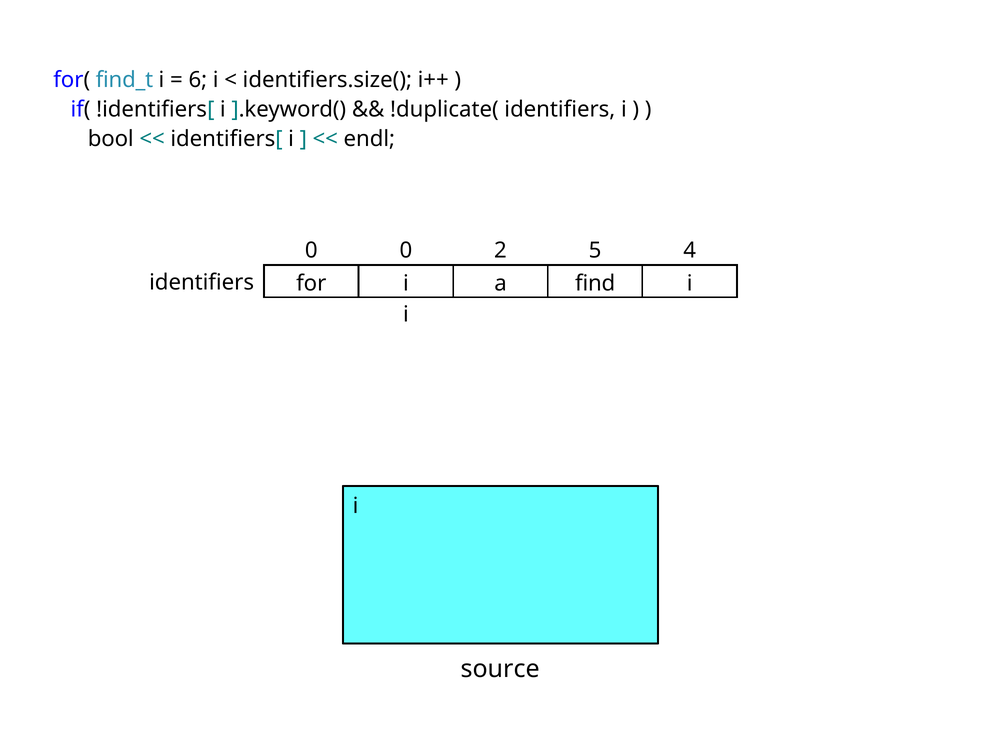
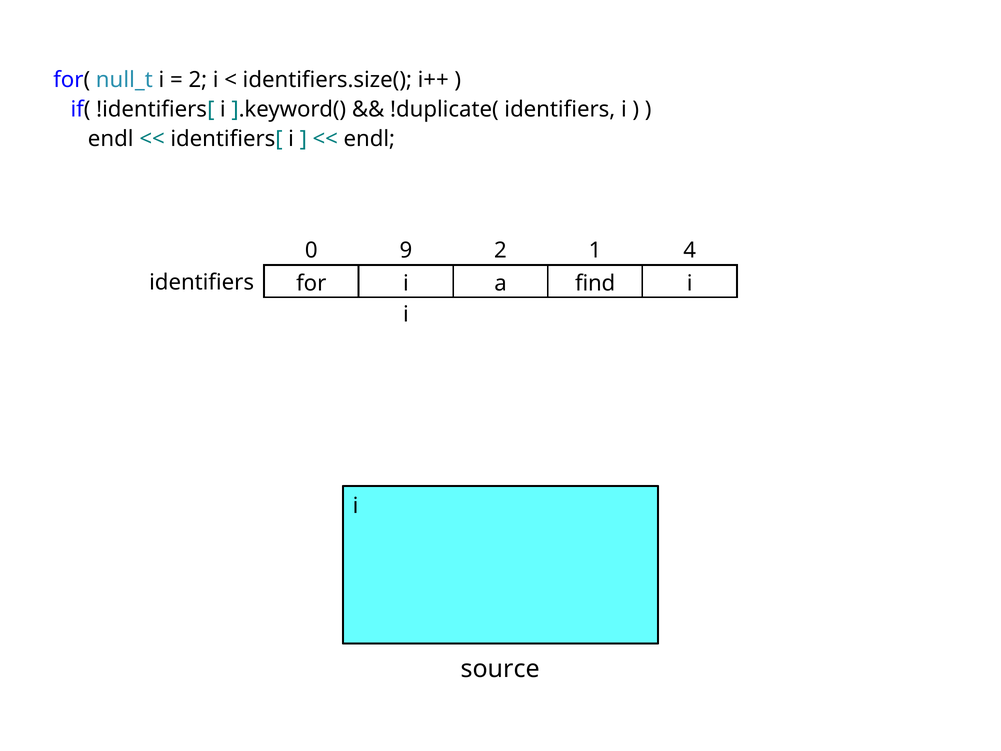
find_t: find_t -> null_t (124, 80)
6: 6 -> 2 (198, 80)
bool: bool -> endl (111, 139)
0 0: 0 -> 9 (406, 251)
5: 5 -> 1 (595, 251)
